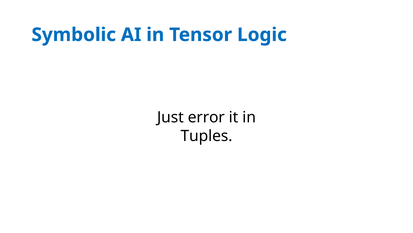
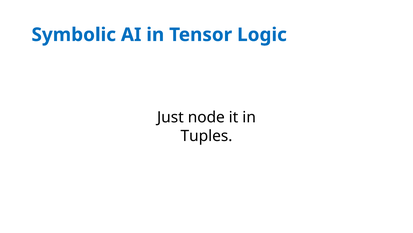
error: error -> node (206, 117)
